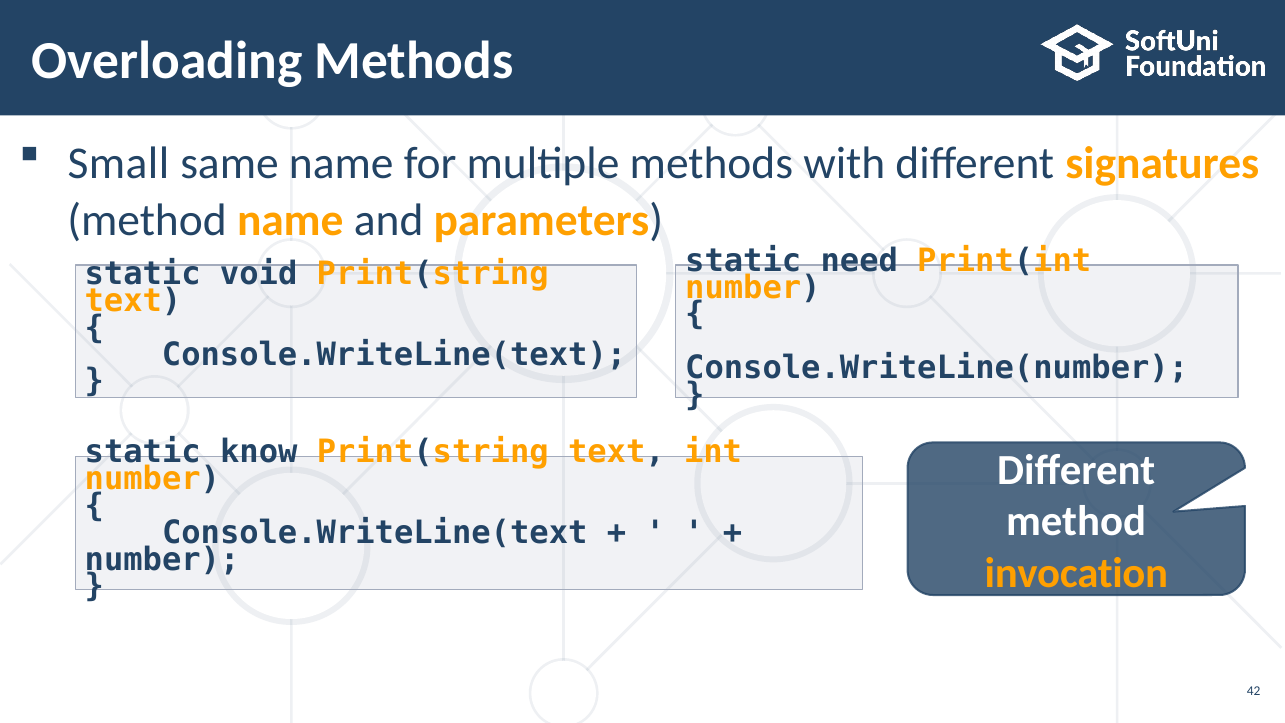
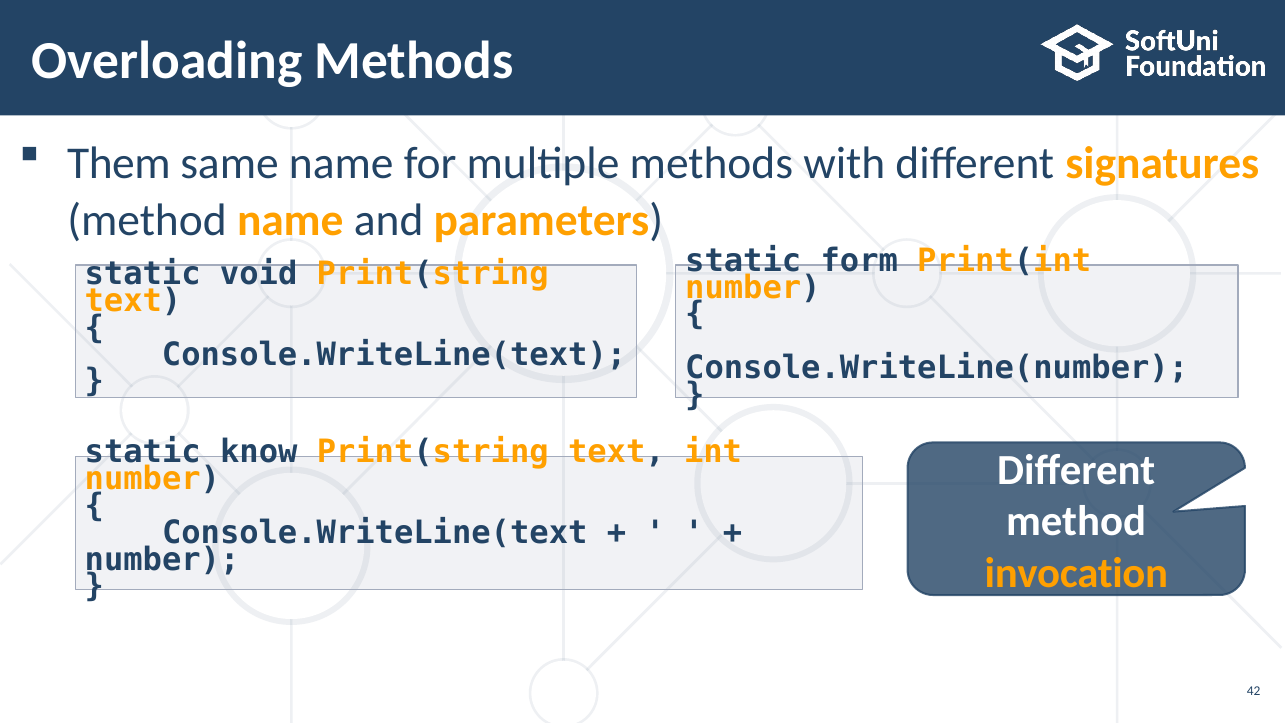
Small: Small -> Them (119, 163)
need: need -> form (859, 261)
